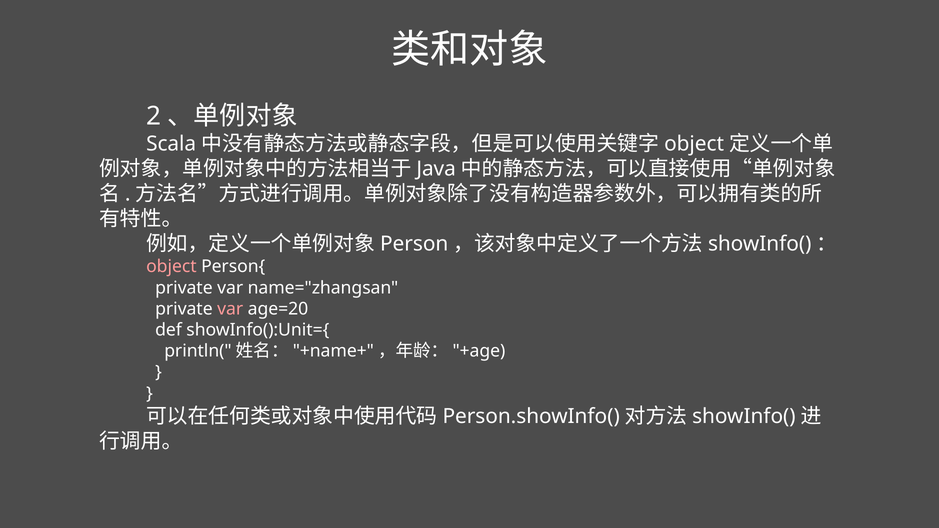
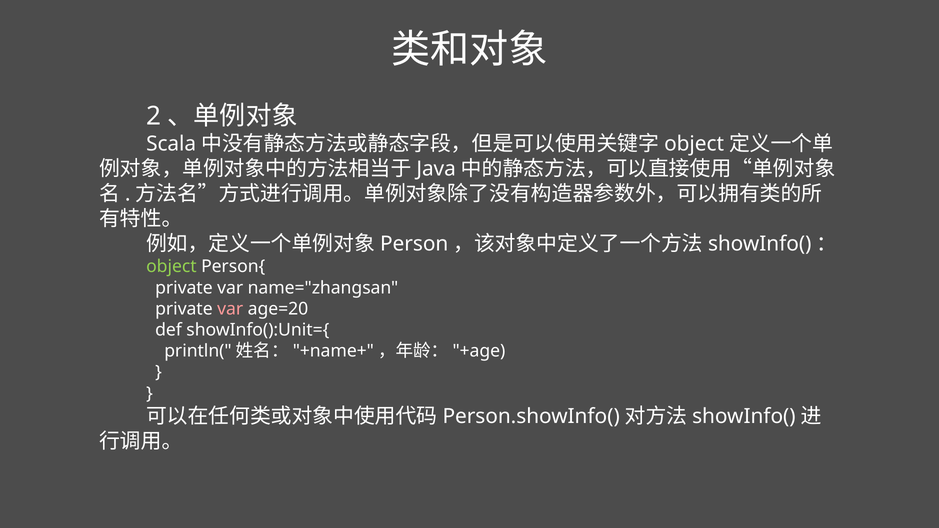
object colour: pink -> light green (171, 267)
